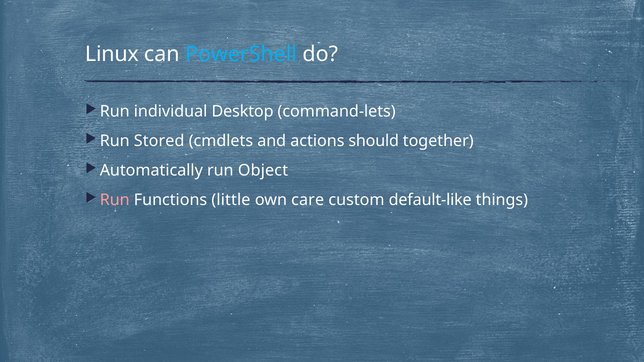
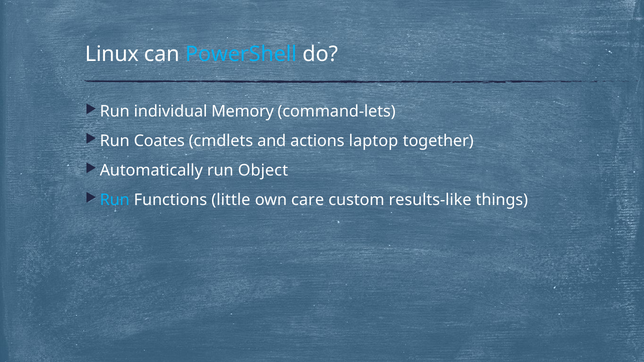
Desktop: Desktop -> Memory (243, 112)
Stored: Stored -> Coates (159, 141)
should: should -> laptop (374, 141)
Run colour: pink -> light blue (115, 200)
default-like: default-like -> results-like (430, 200)
